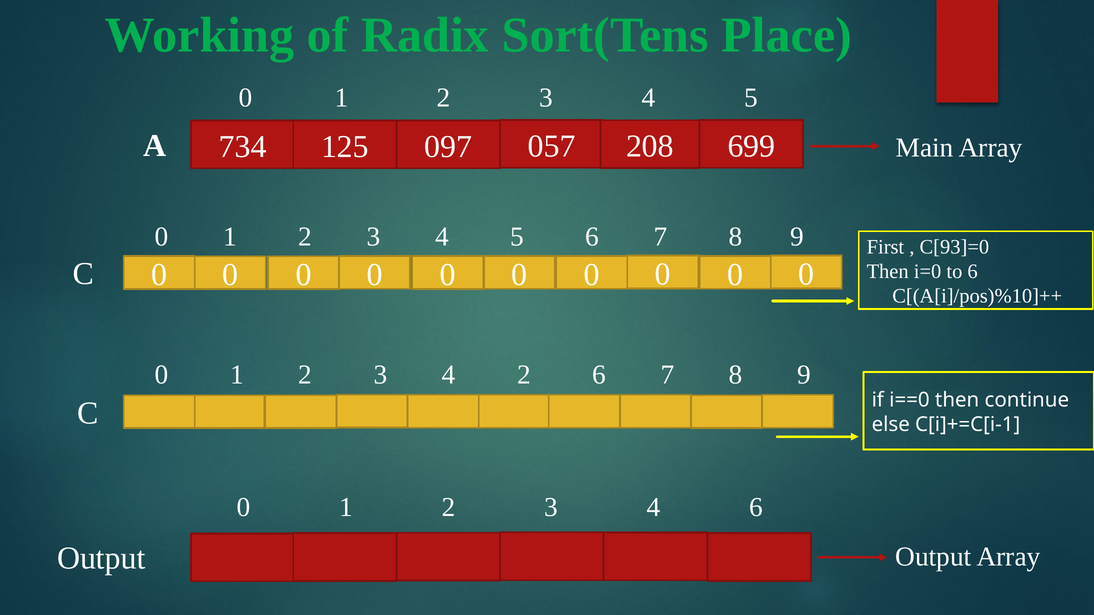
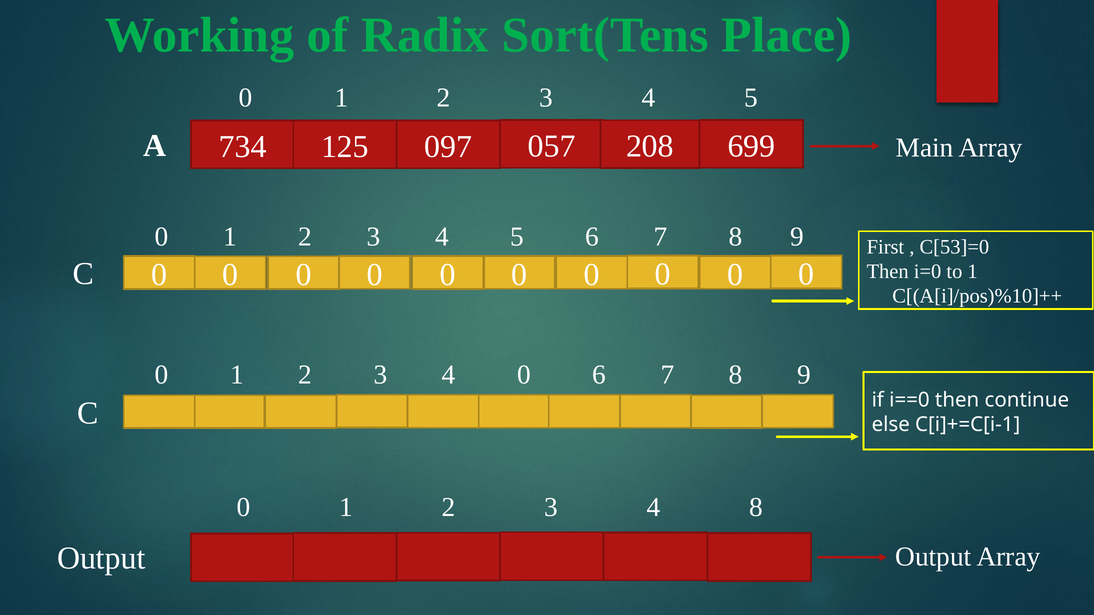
C[93]=0: C[93]=0 -> C[53]=0 (954, 247)
to 6: 6 -> 1 (973, 272)
4 2: 2 -> 0 (524, 375)
4 6: 6 -> 8 (756, 508)
